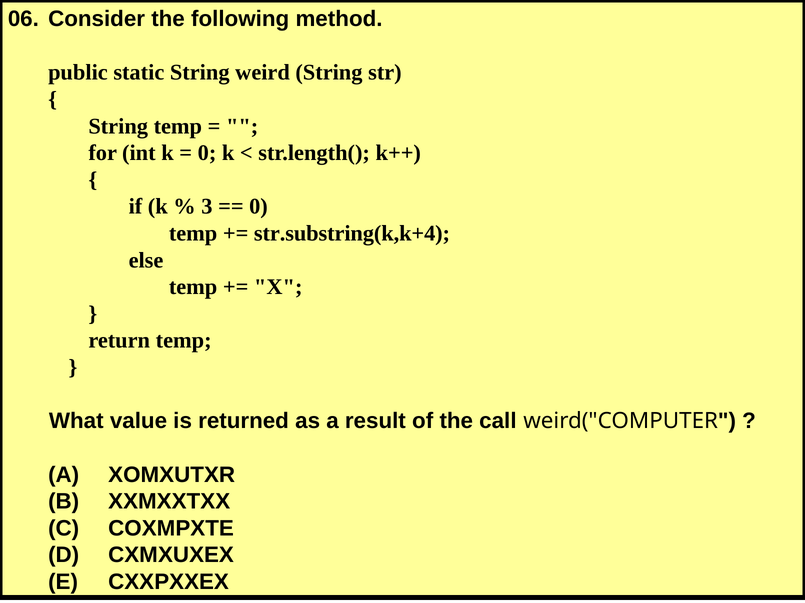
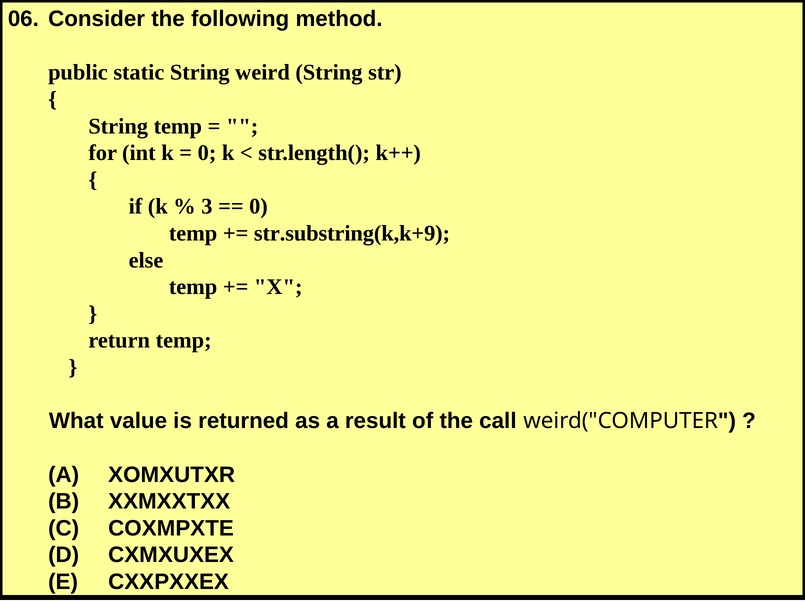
str.substring(k,k+4: str.substring(k,k+4 -> str.substring(k,k+9 (352, 234)
